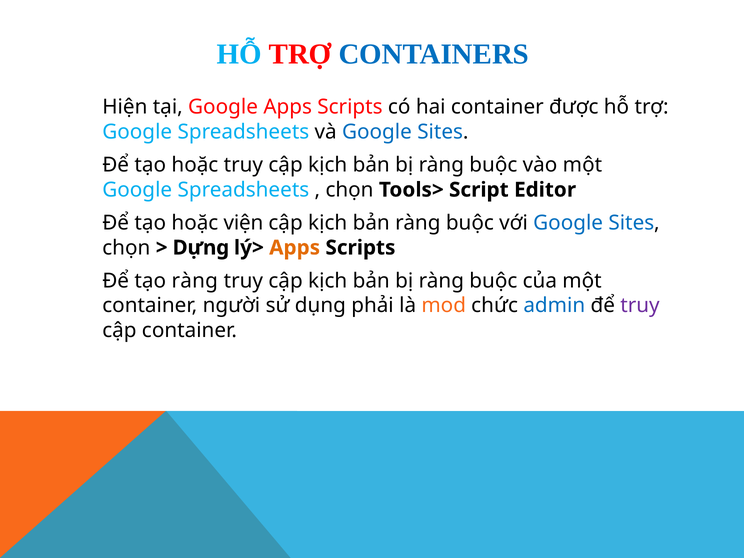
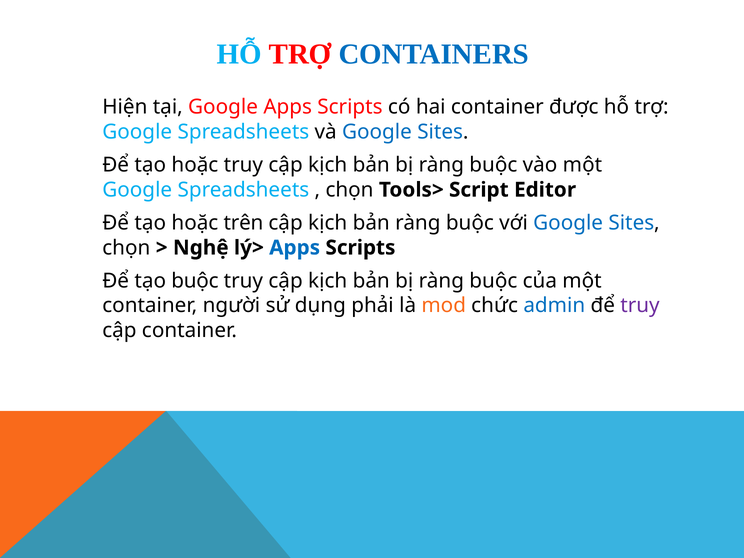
viện: viện -> trên (243, 223)
Dựng: Dựng -> Nghệ (201, 248)
Apps colour: orange -> blue (295, 248)
tạo ràng: ràng -> buộc (195, 281)
